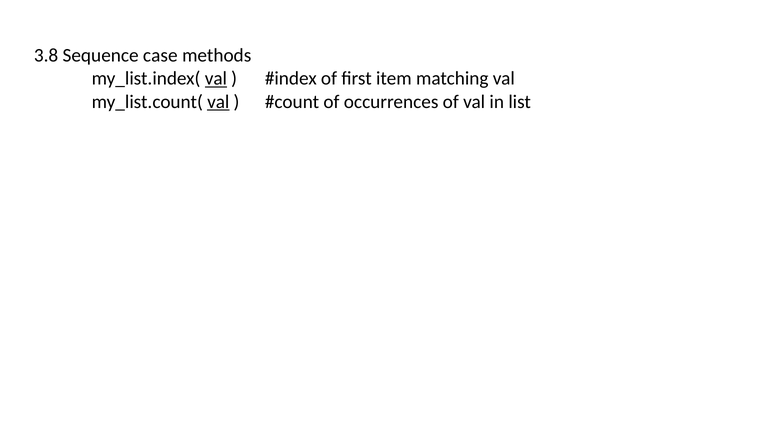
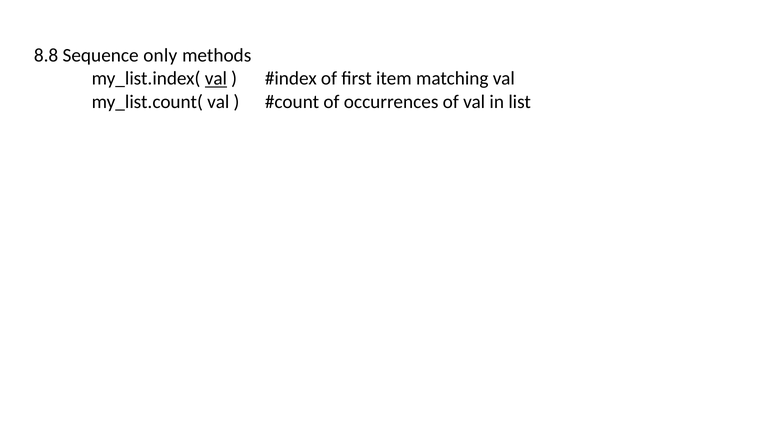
3.8: 3.8 -> 8.8 (46, 56)
case: case -> only (160, 56)
val underline: present -> none (218, 102)
